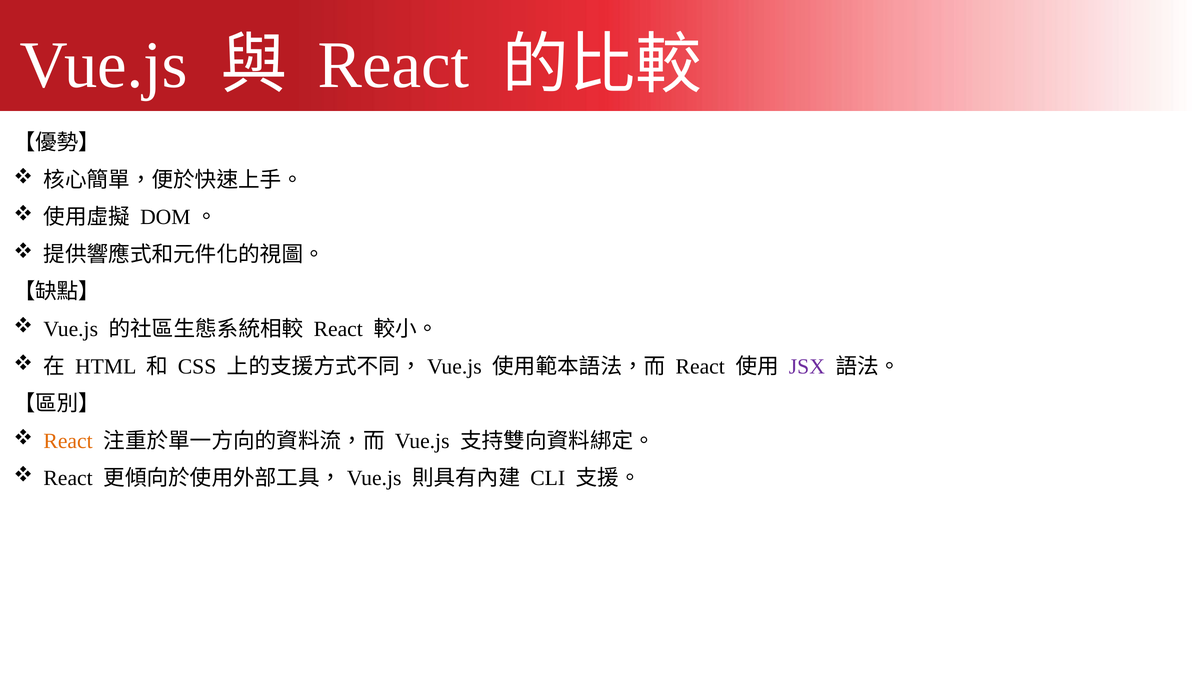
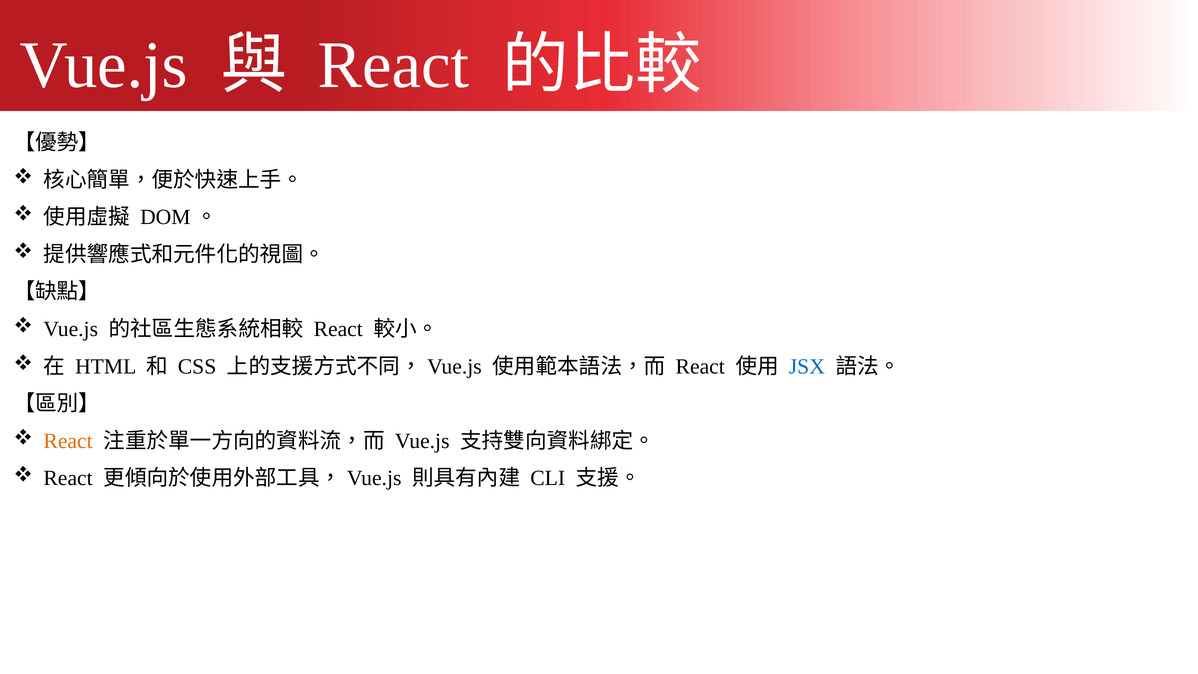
JSX colour: purple -> blue (807, 366)
